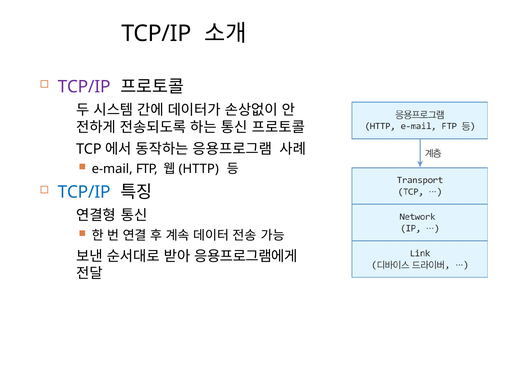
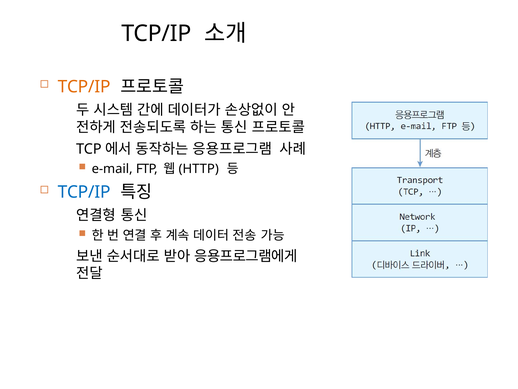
TCP/IP colour: purple -> orange (84, 87)
